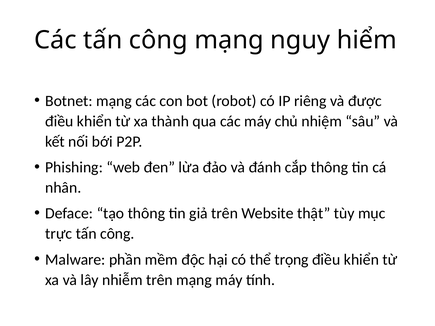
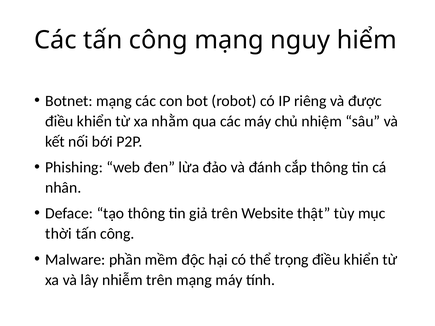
thành: thành -> nhằm (170, 121)
trực: trực -> thời (59, 234)
